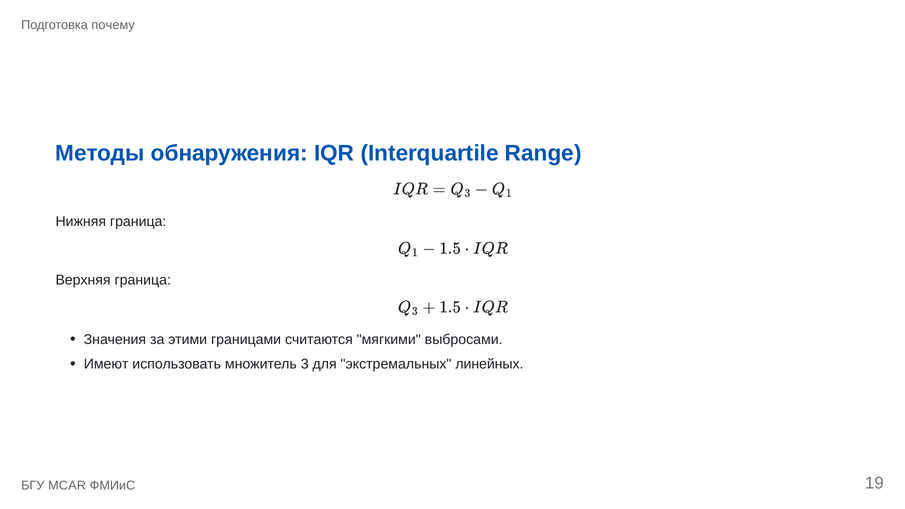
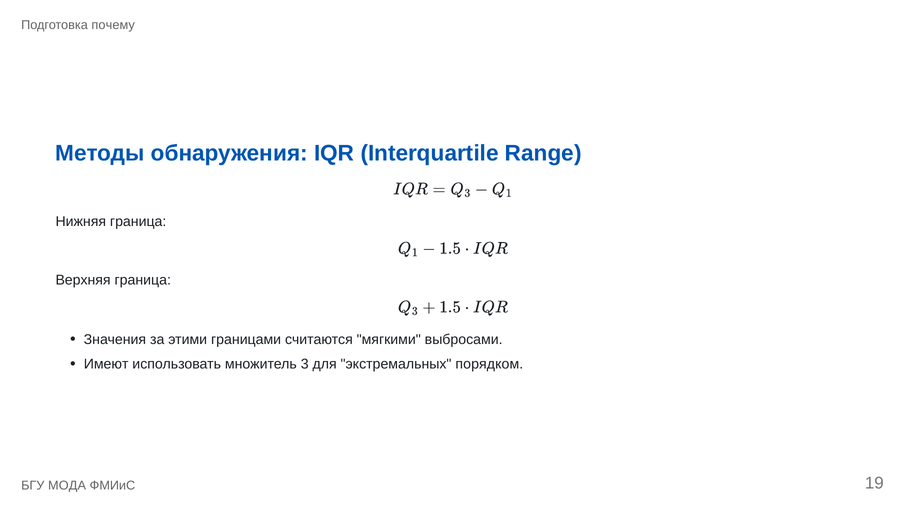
линейных: линейных -> порядком (489, 364)
MCAR: MCAR -> МОДА (67, 486)
